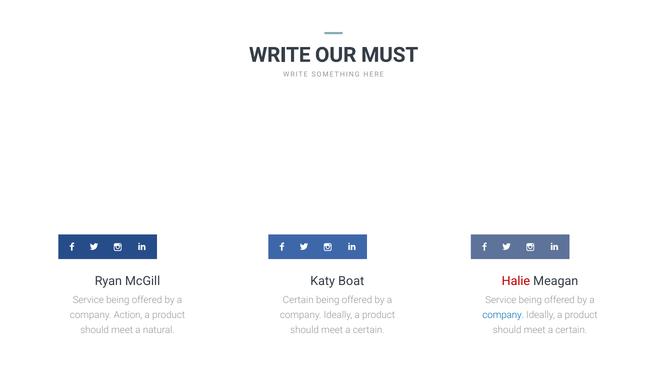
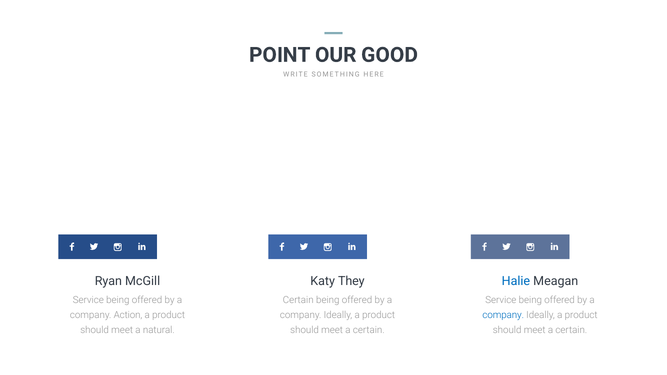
WRITE: WRITE -> POINT (280, 55)
MUST: MUST -> GOOD (390, 55)
Boat: Boat -> They (351, 281)
Halie colour: red -> blue (516, 281)
